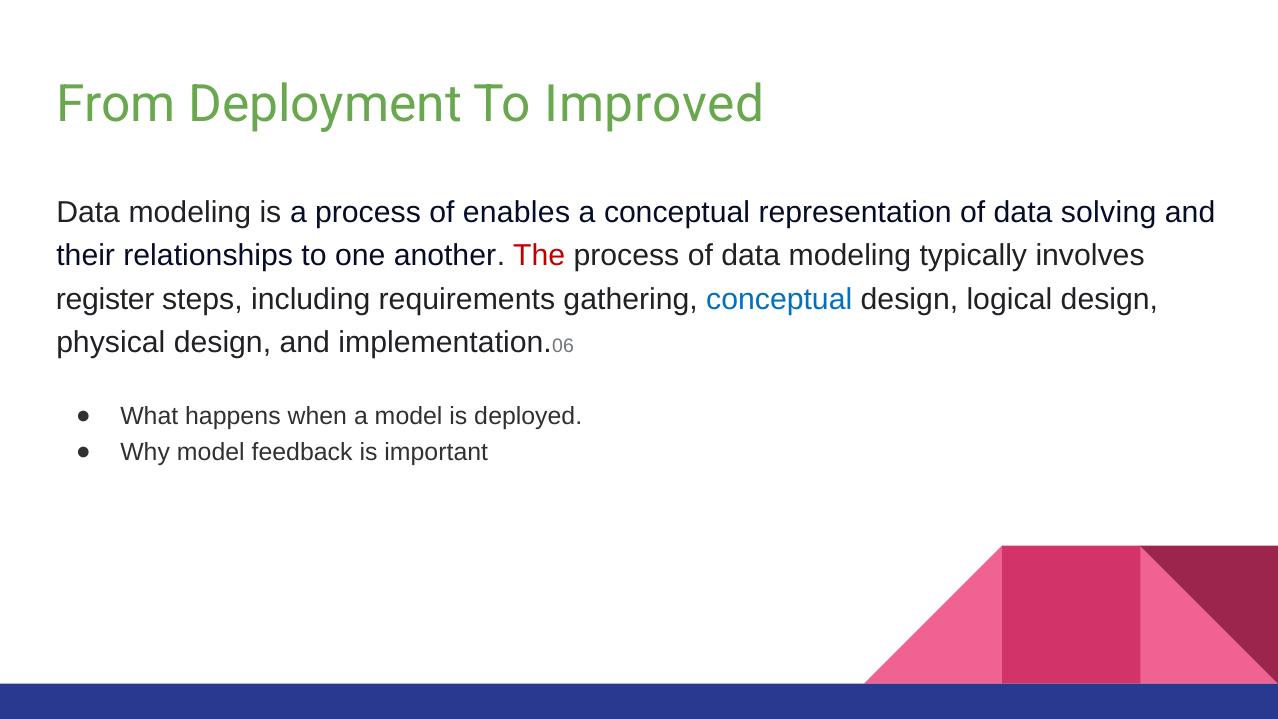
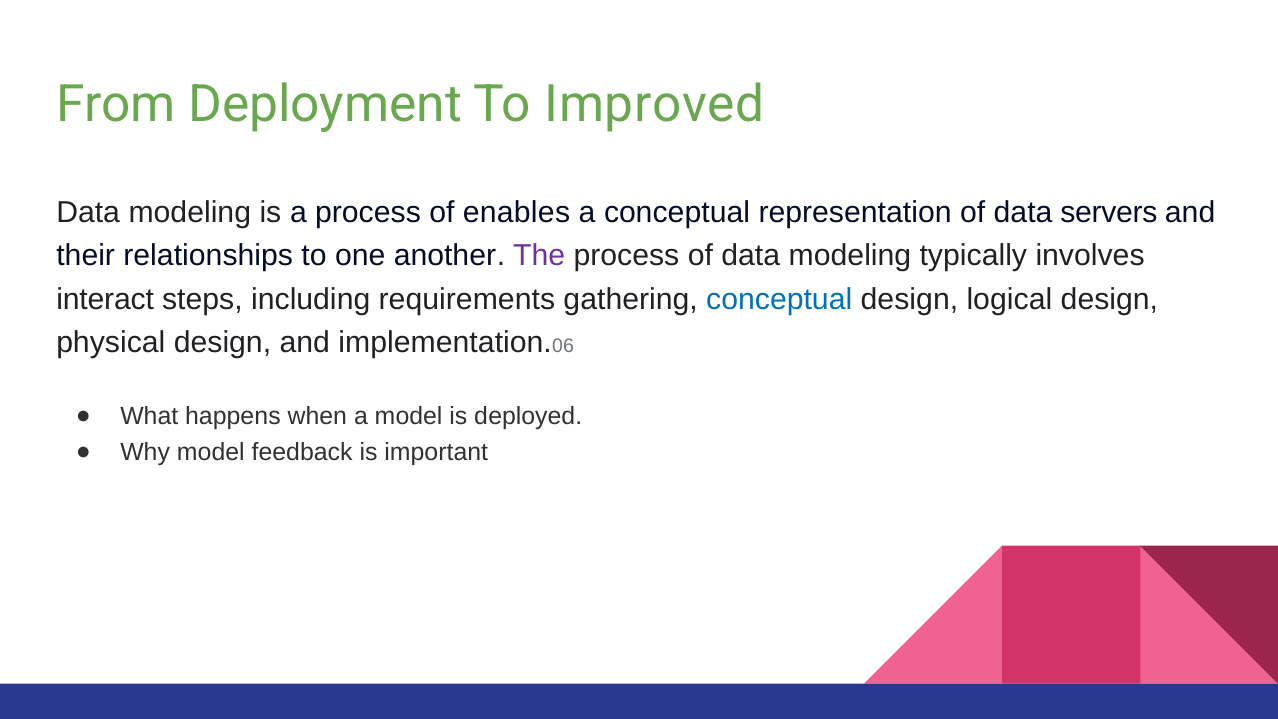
solving: solving -> servers (1109, 212)
The colour: red -> purple (539, 256)
register: register -> interact (105, 299)
